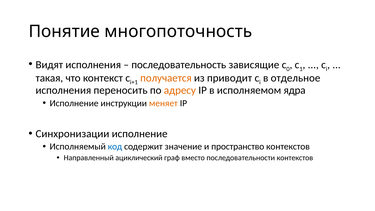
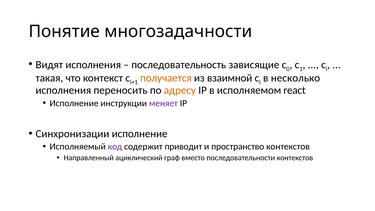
многопоточность: многопоточность -> многозадачности (178, 32)
приводит: приводит -> взаимной (230, 78)
в отдельное: отдельное -> несколько (295, 78)
ядра: ядра -> react (295, 90)
меняет colour: orange -> purple (163, 103)
код colour: blue -> purple (115, 147)
значение: значение -> приводит (183, 147)
